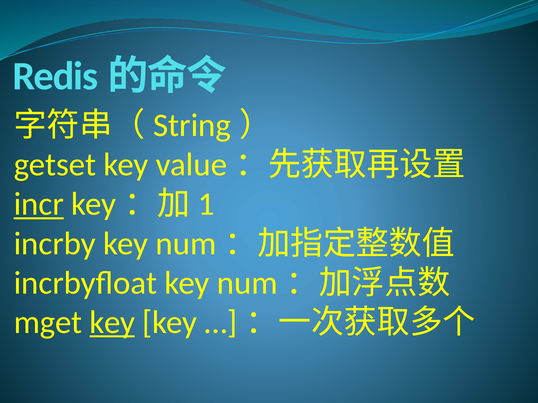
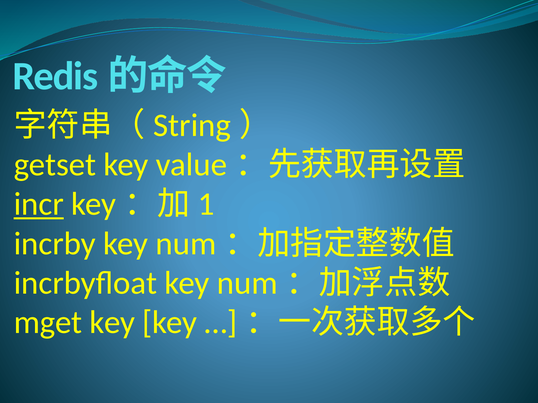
key underline: present -> none (112, 323)
